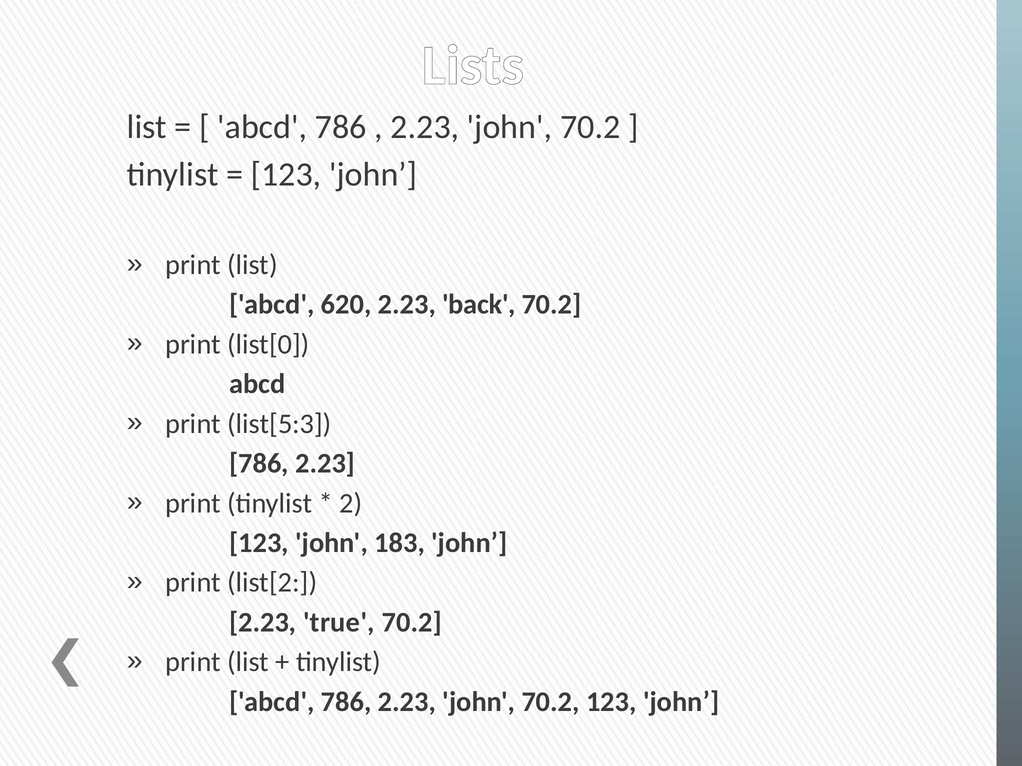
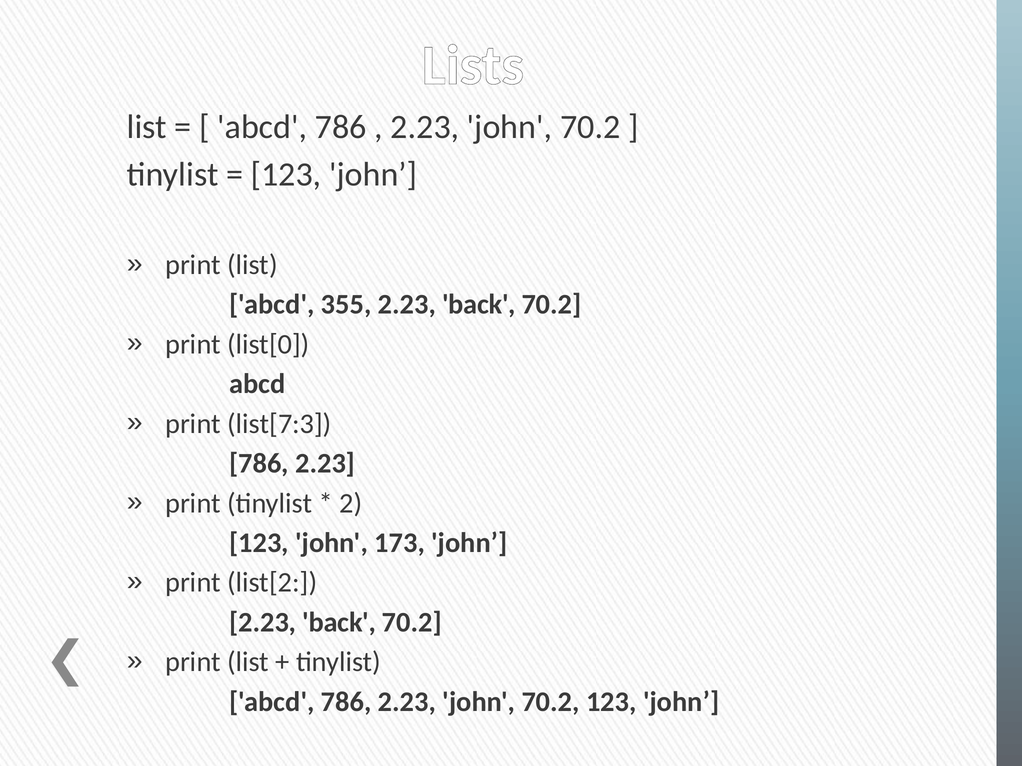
620: 620 -> 355 (346, 305)
list[5:3: list[5:3 -> list[7:3 (279, 424)
183: 183 -> 173 (400, 543)
true: true -> back (339, 623)
